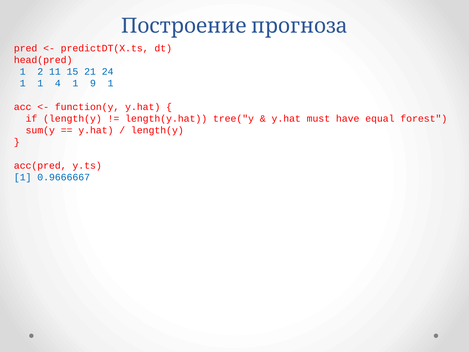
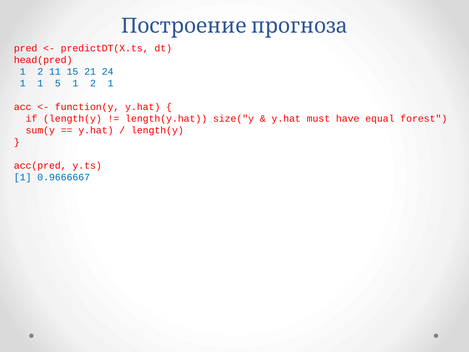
4: 4 -> 5 (58, 83)
9: 9 -> 2 (93, 83)
tree("y: tree("y -> size("y (234, 118)
